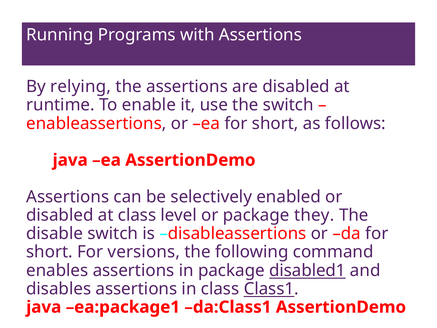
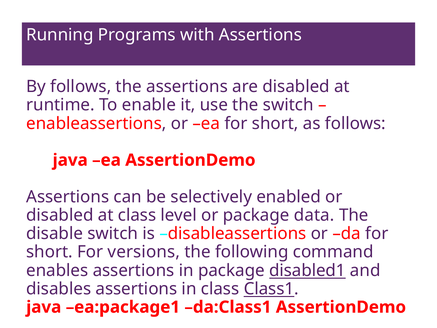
By relying: relying -> follows (81, 87)
they: they -> data (314, 215)
